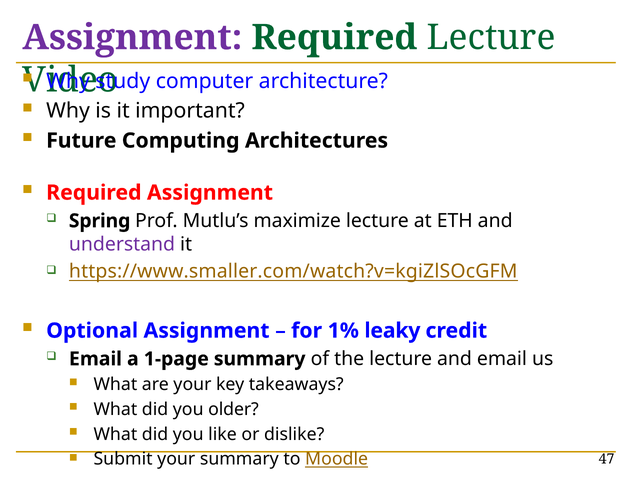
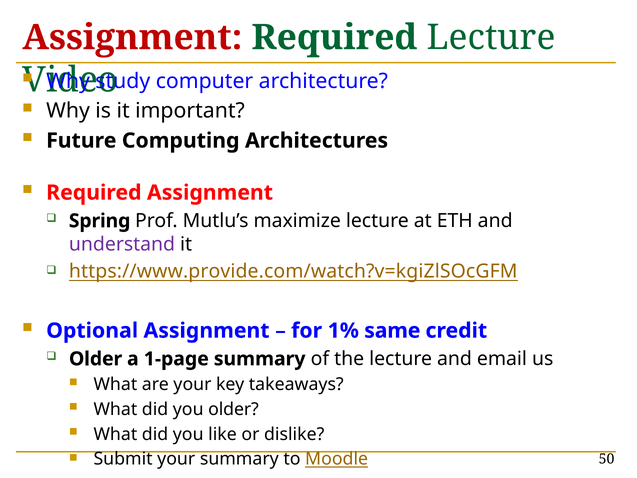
Assignment colour: purple -> red (132, 38)
https://www.smaller.com/watch?v=kgiZlSOcGFM: https://www.smaller.com/watch?v=kgiZlSOcGFM -> https://www.provide.com/watch?v=kgiZlSOcGFM (293, 271)
leaky: leaky -> same (392, 331)
Email: Email -> Older (96, 359)
47: 47 -> 50 (607, 459)
